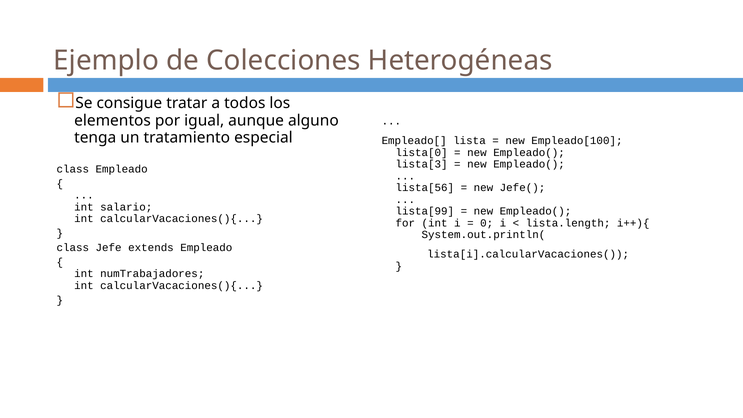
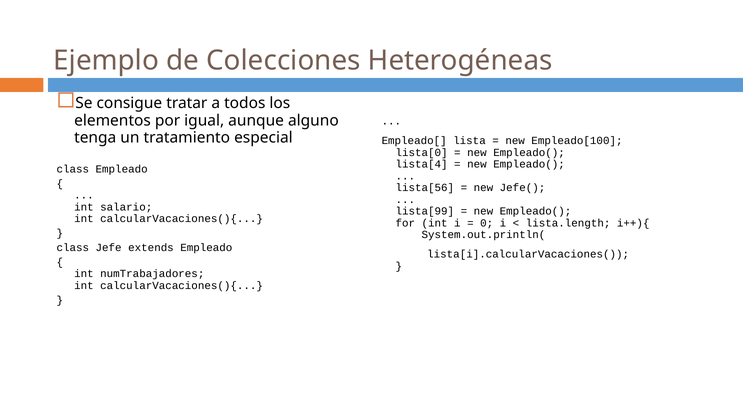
lista[3: lista[3 -> lista[4 (422, 164)
